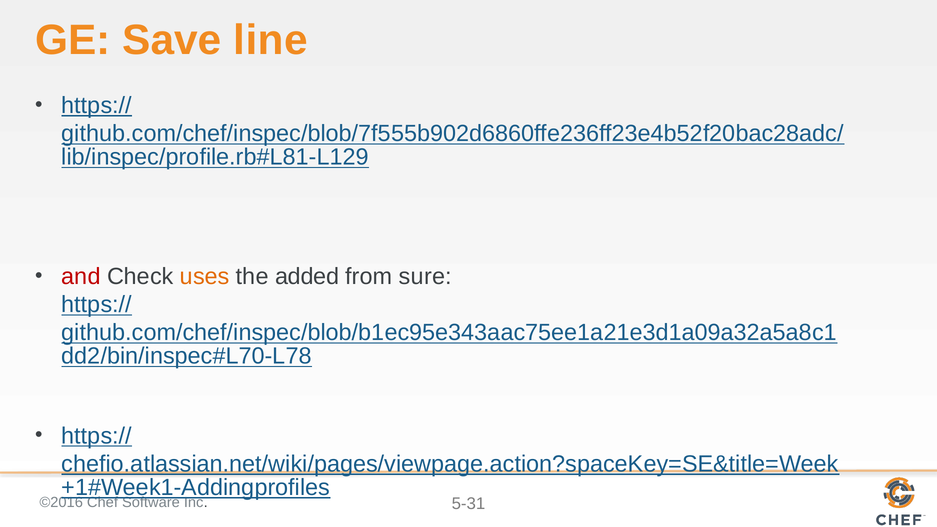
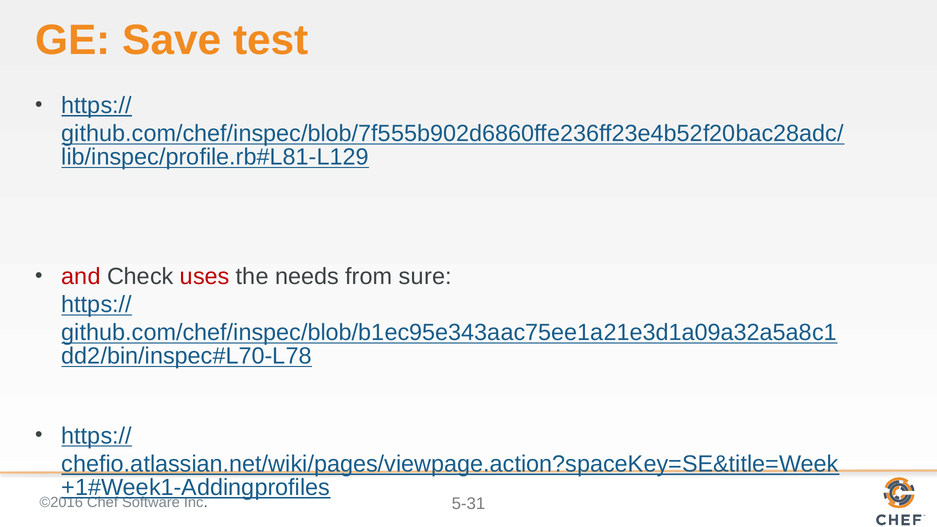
line: line -> test (271, 40)
uses colour: orange -> red (205, 277)
added: added -> needs (307, 277)
